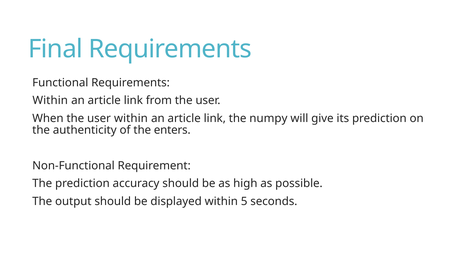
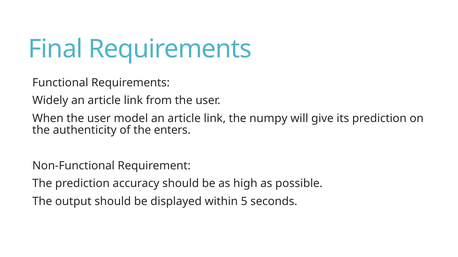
Within: Within -> Widely (50, 101)
user within: within -> model (131, 119)
